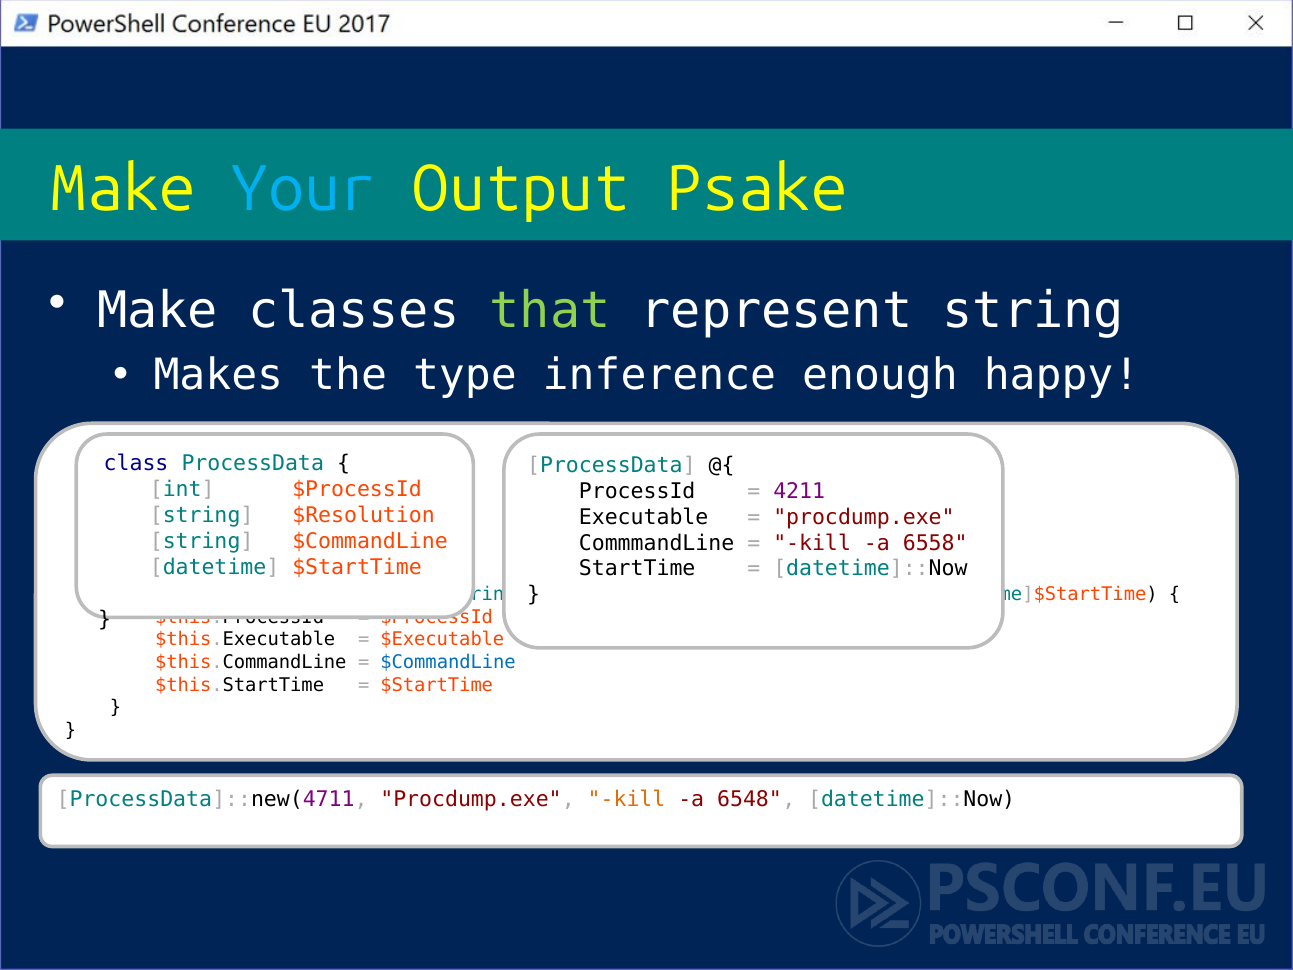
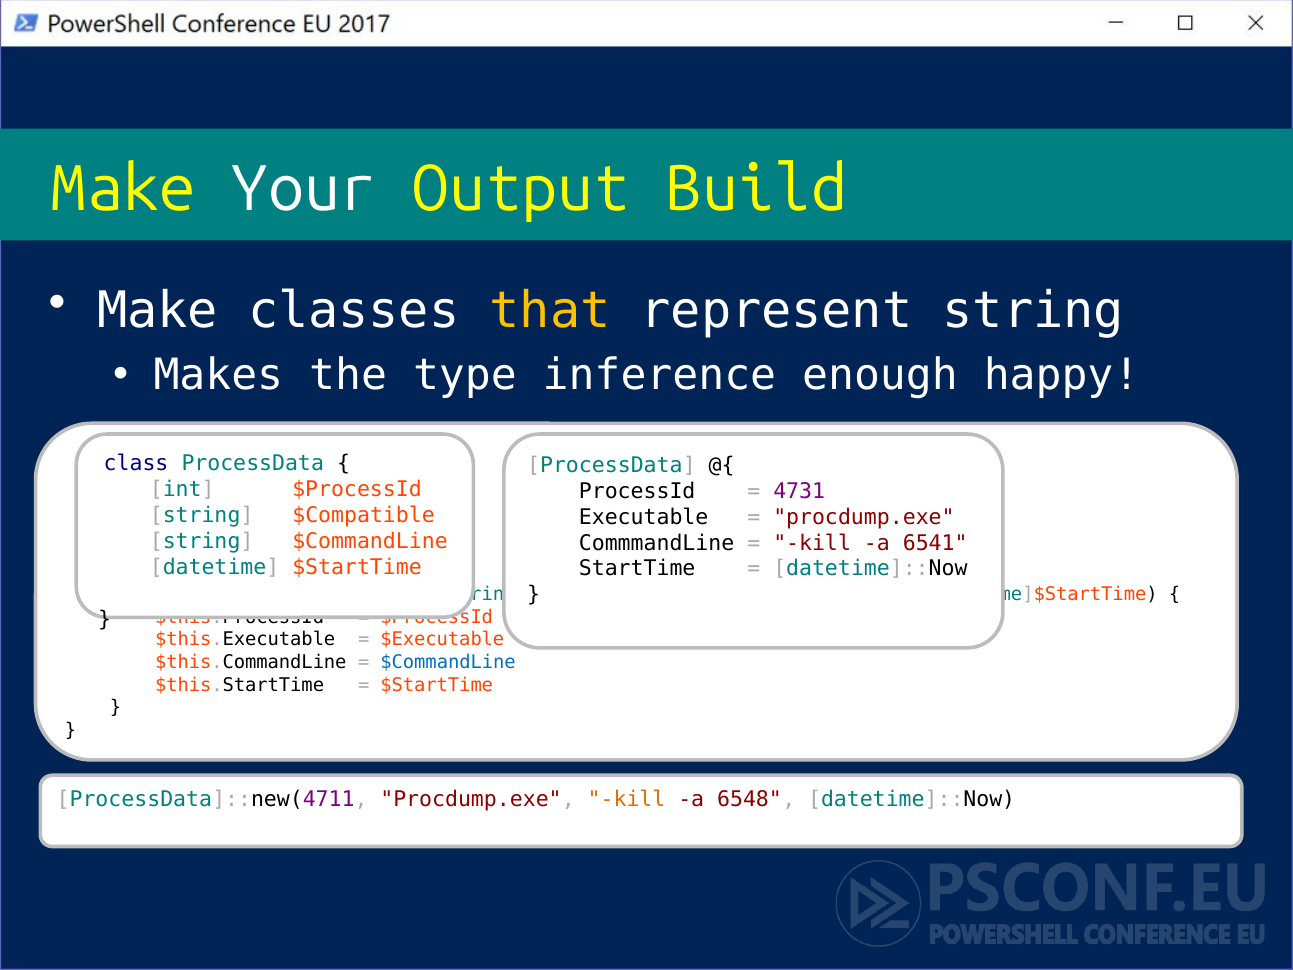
Your colour: light blue -> white (304, 189)
Psake: Psake -> Build (757, 189)
that colour: light green -> yellow (550, 311)
4211: 4211 -> 4731 (799, 491)
$Resolution: $Resolution -> $Compatible (364, 515)
6558: 6558 -> 6541 (935, 543)
